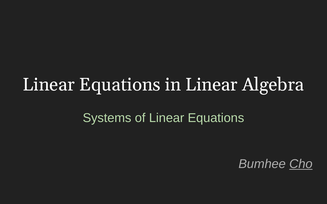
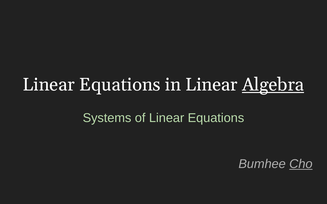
Algebra underline: none -> present (273, 85)
